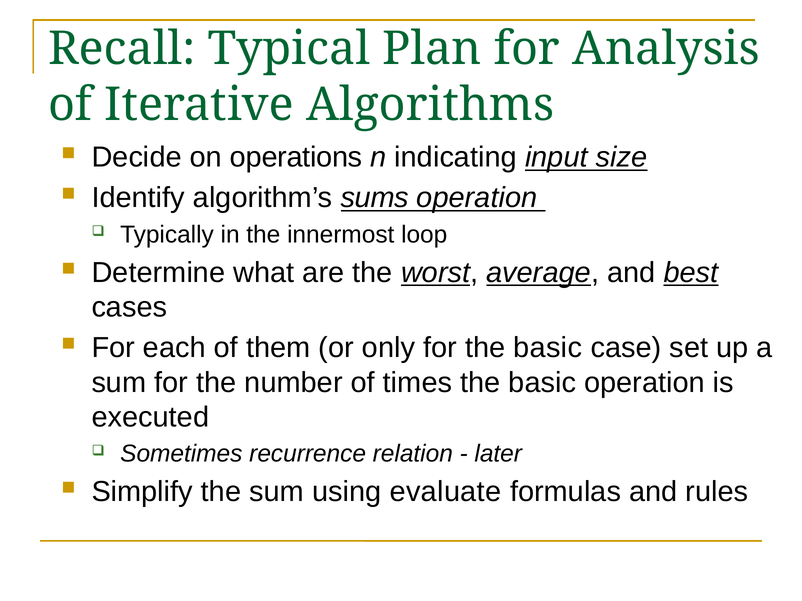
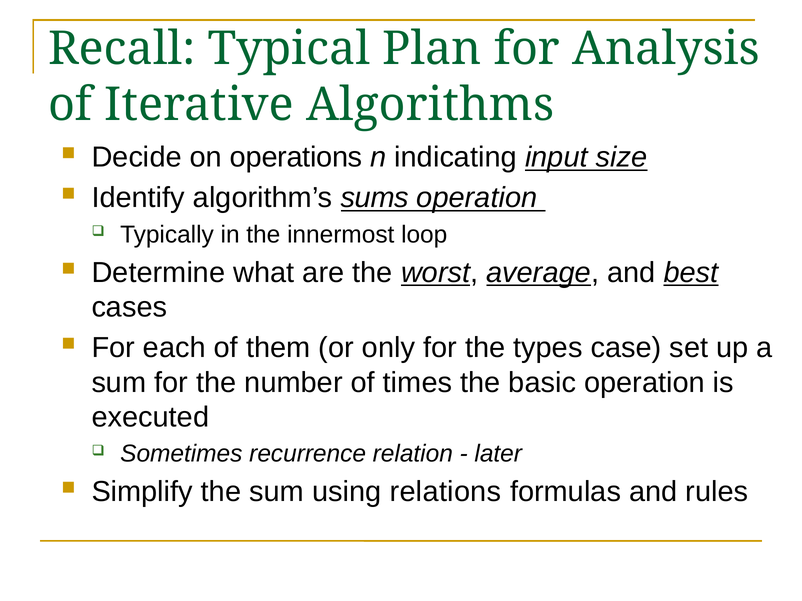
for the basic: basic -> types (548, 348)
evaluate: evaluate -> relations (445, 492)
